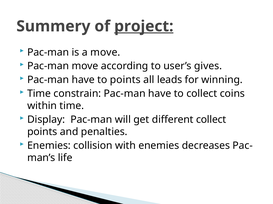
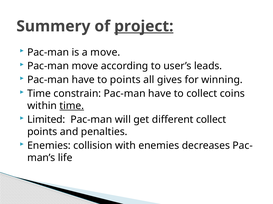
gives: gives -> leads (208, 66)
leads: leads -> gives (170, 80)
time underline: none -> present (72, 106)
Display: Display -> Limited (46, 120)
